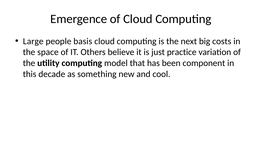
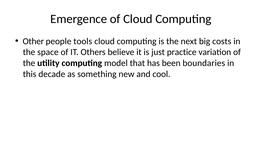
Large: Large -> Other (33, 41)
basis: basis -> tools (83, 41)
component: component -> boundaries (204, 63)
